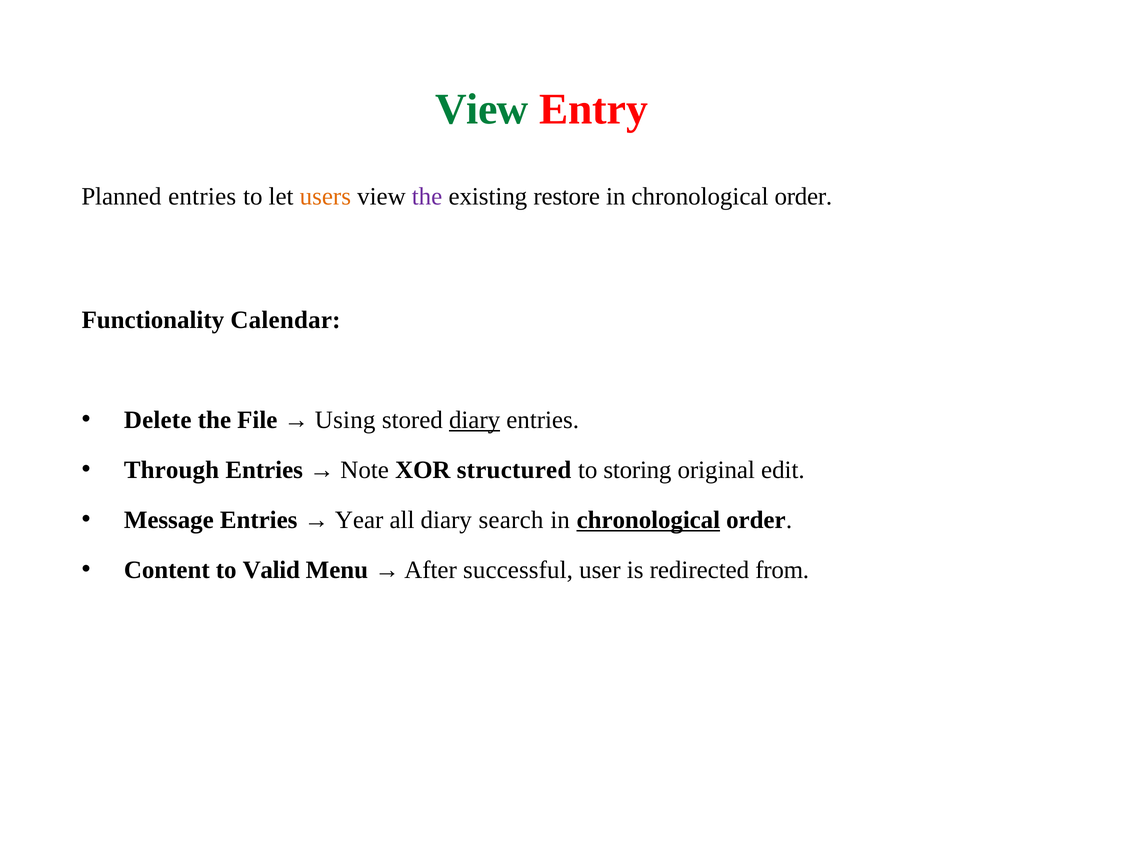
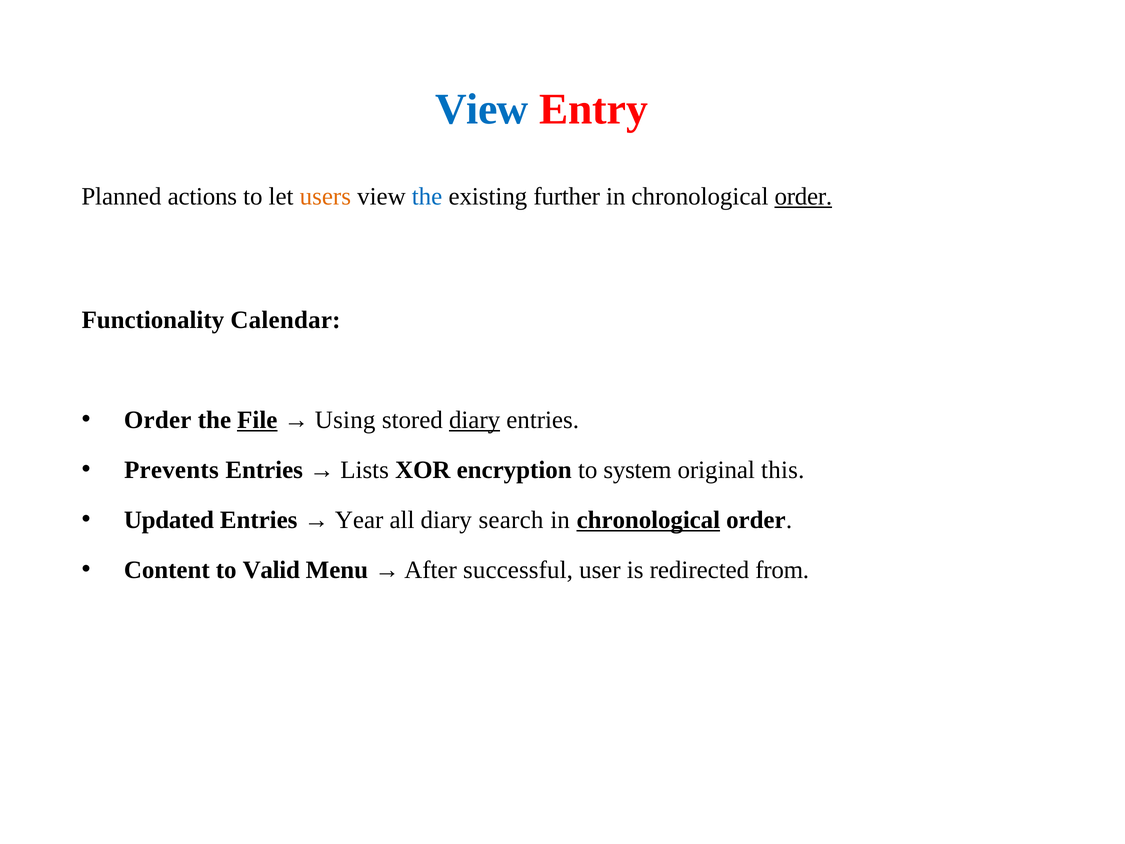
View colour: green -> blue (482, 109)
Planned entries: entries -> actions (202, 197)
the colour: purple -> blue (427, 197)
restore: restore -> further (567, 197)
order underline: none -> present (803, 197)
Delete: Delete -> Order (158, 420)
File underline: none -> present (257, 420)
Through: Through -> Prevents (171, 470)
Note: Note -> Lists (365, 470)
structured: structured -> encryption (514, 470)
storing: storing -> system (637, 470)
edit: edit -> this (783, 470)
Message: Message -> Updated (169, 520)
